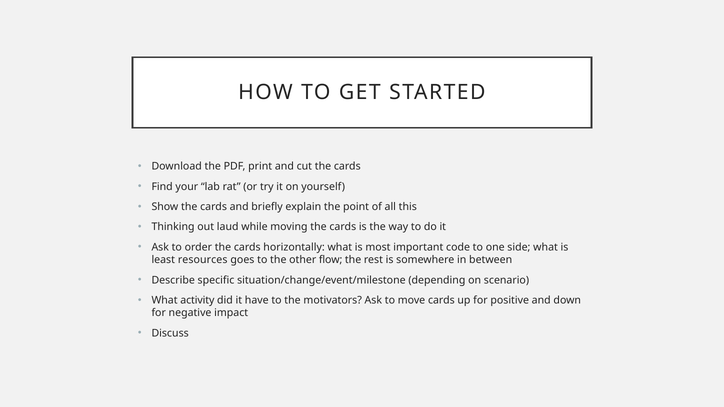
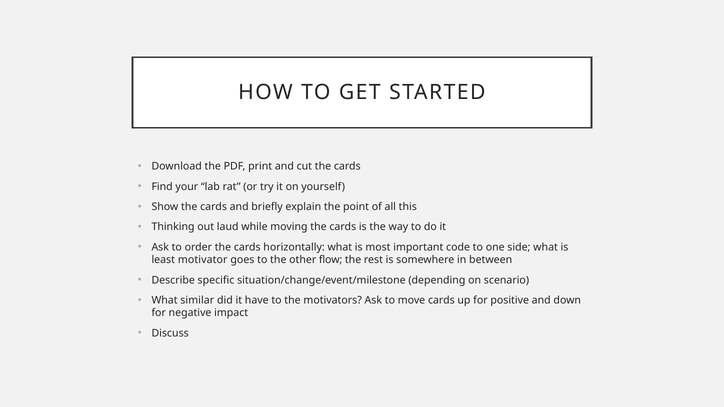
resources: resources -> motivator (203, 260)
activity: activity -> similar (197, 300)
